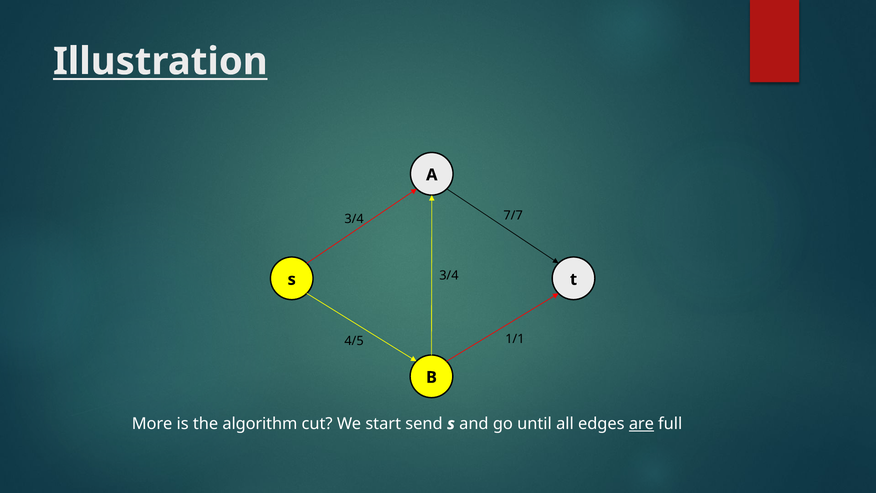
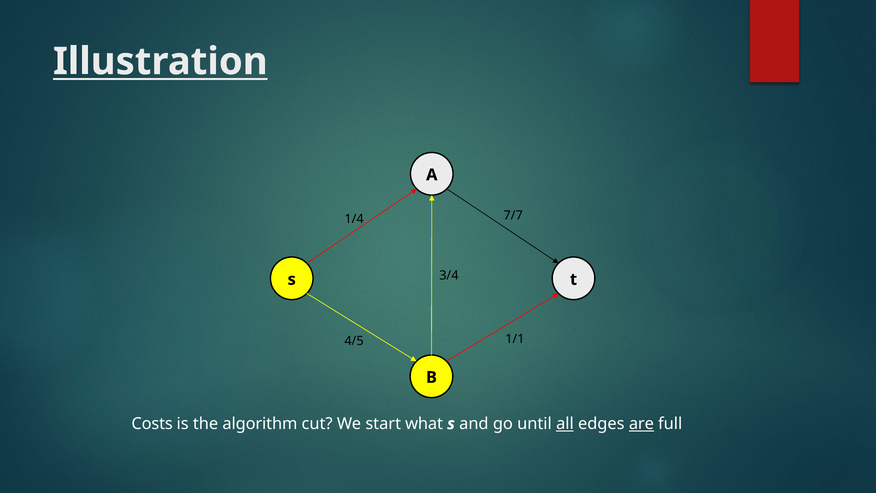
3/4: 3/4 -> 1/4 (354, 219)
More: More -> Costs (152, 424)
send: send -> what (424, 424)
all underline: none -> present (565, 424)
